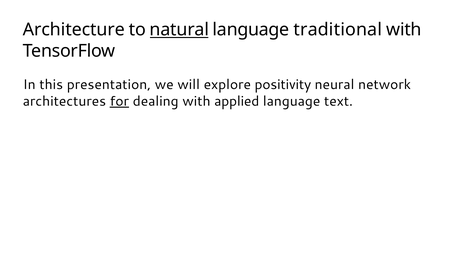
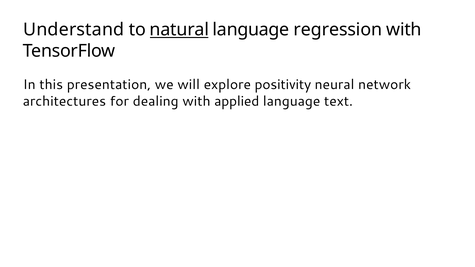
Architecture: Architecture -> Understand (74, 30)
traditional: traditional -> regression (338, 30)
for underline: present -> none (119, 101)
